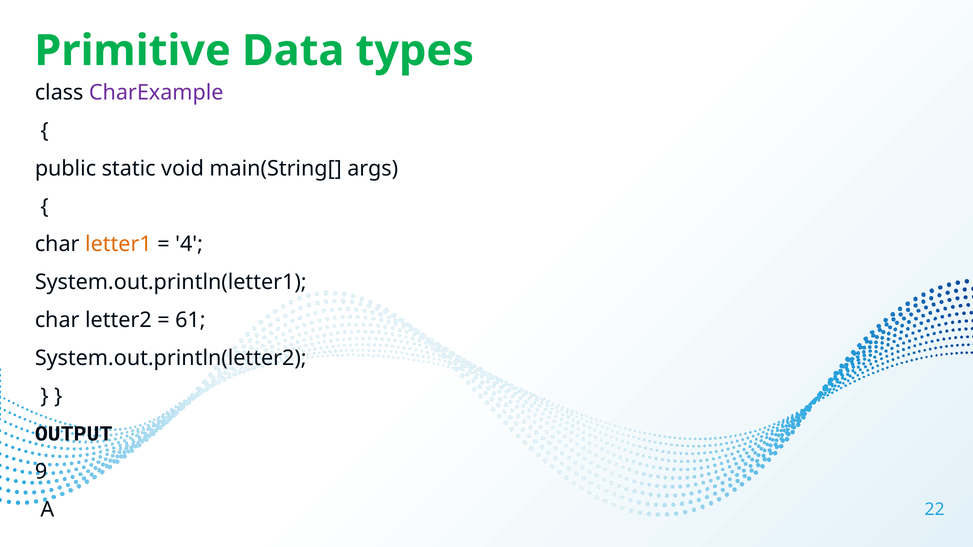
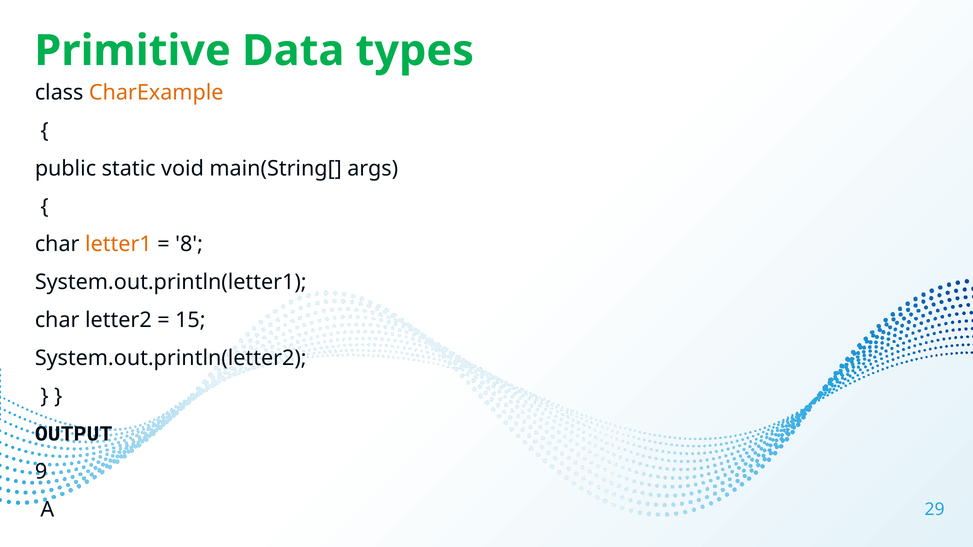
CharExample colour: purple -> orange (156, 93)
4: 4 -> 8 (189, 244)
61: 61 -> 15 (190, 320)
22: 22 -> 29 (935, 510)
